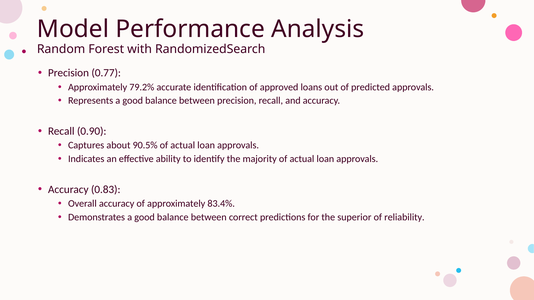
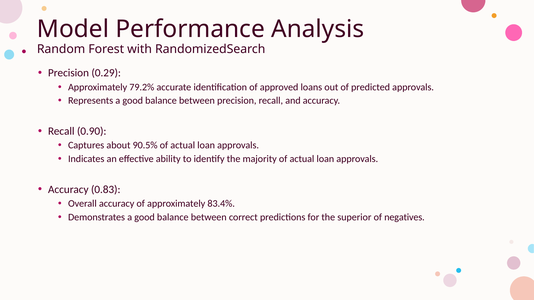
0.77: 0.77 -> 0.29 (106, 73)
reliability: reliability -> negatives (404, 217)
